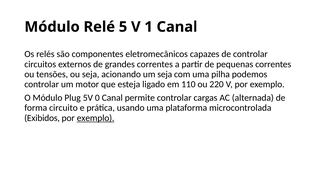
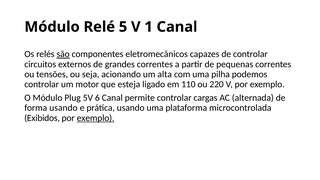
são underline: none -> present (63, 54)
um seja: seja -> alta (165, 74)
0: 0 -> 6 (97, 98)
forma circuito: circuito -> usando (63, 108)
